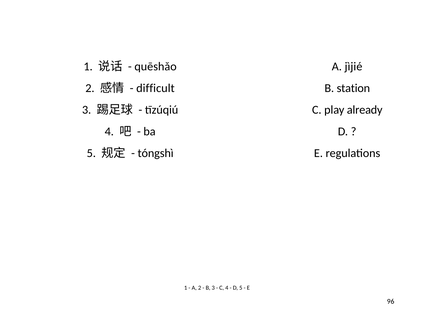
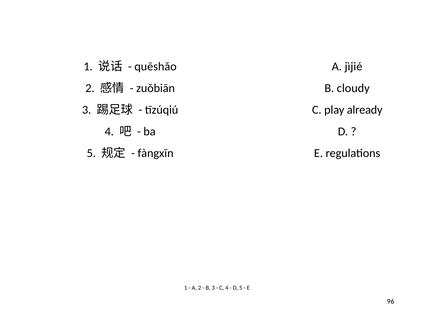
difficult: difficult -> zuǒbiān (156, 88)
station: station -> cloudy (353, 88)
tóngshì: tóngshì -> fàngxīn (156, 153)
